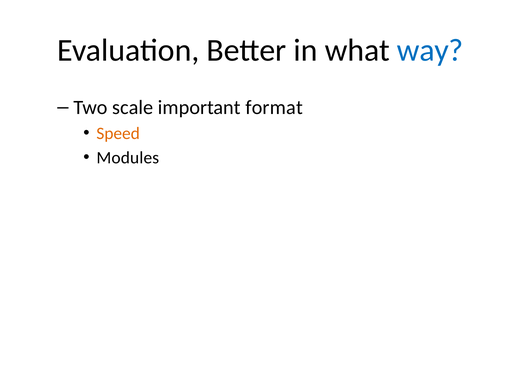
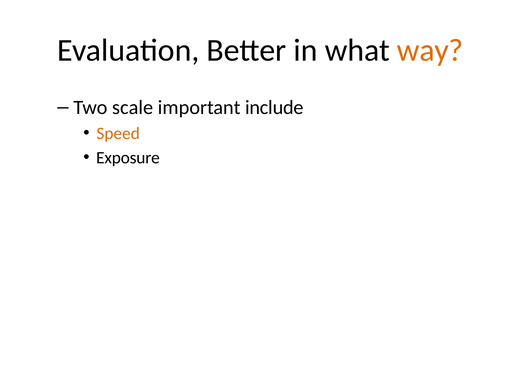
way colour: blue -> orange (430, 50)
format: format -> include (274, 107)
Modules: Modules -> Exposure (128, 158)
